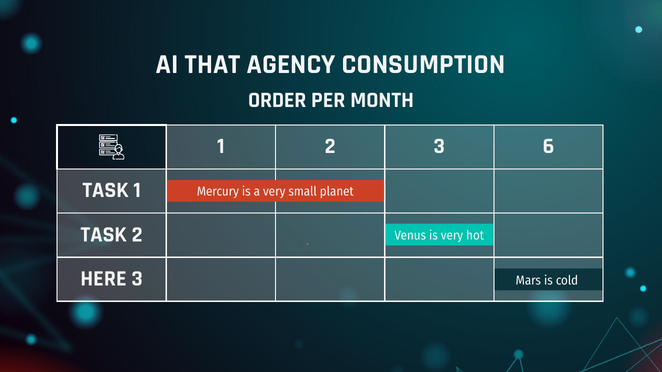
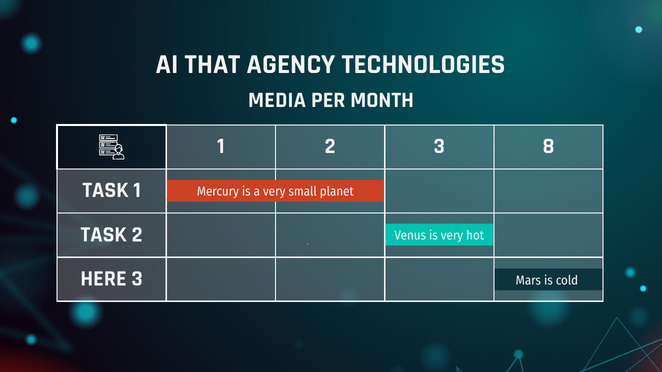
CONSUMPTION: CONSUMPTION -> TECHNOLOGIES (424, 64)
ORDER: ORDER -> MEDIA (277, 100)
6: 6 -> 8 (549, 146)
